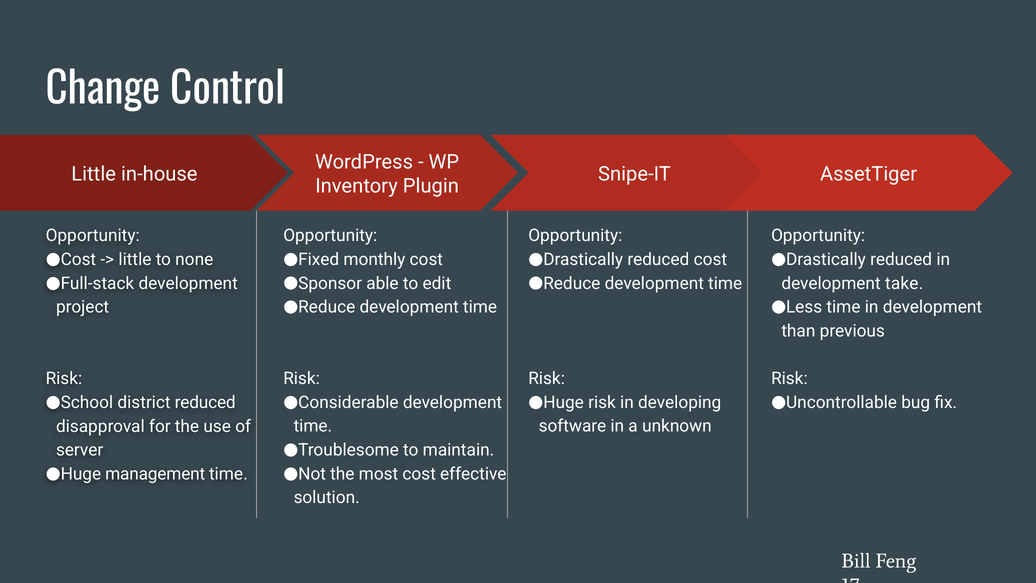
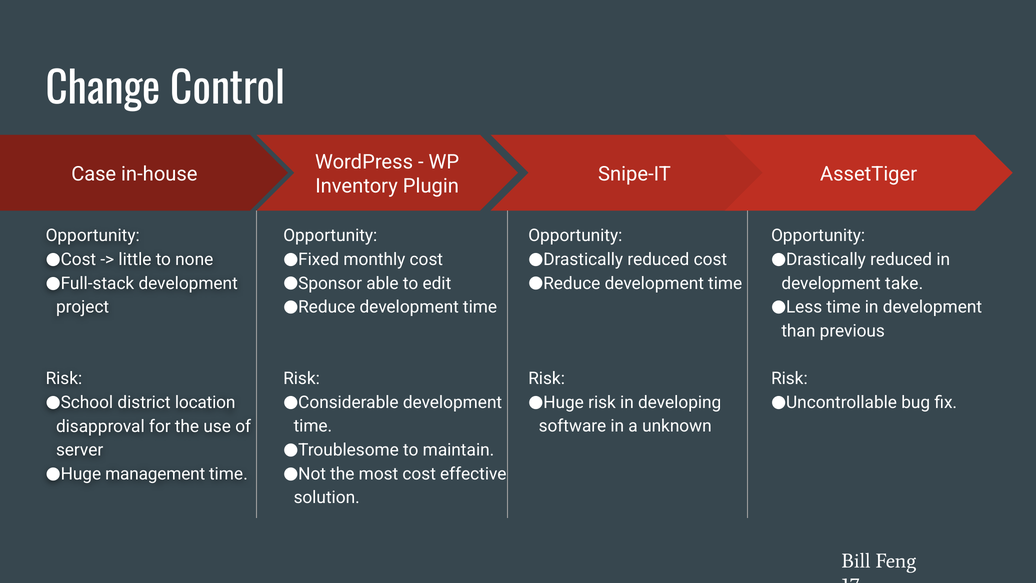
Little: Little -> Case (94, 174)
district reduced: reduced -> location (205, 402)
